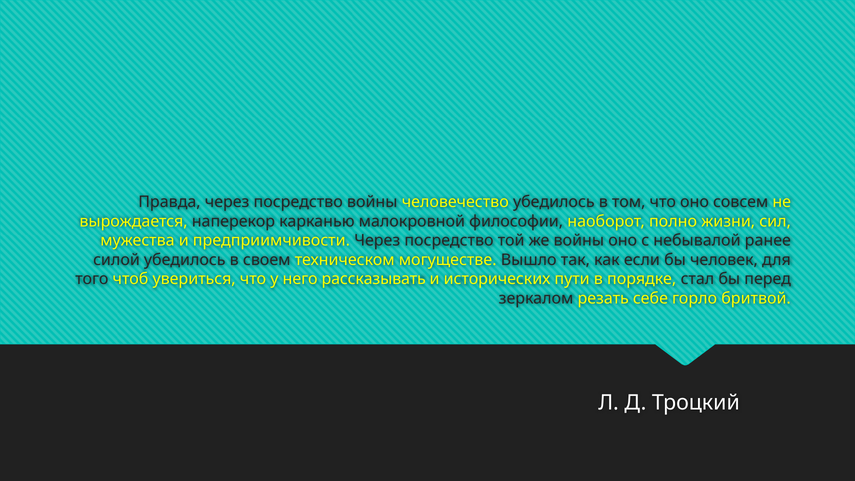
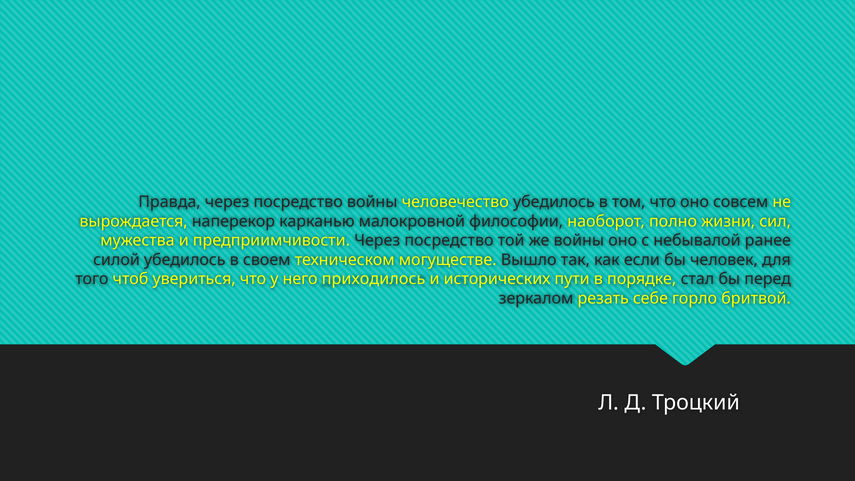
рассказывать: рассказывать -> приходилось (374, 279)
